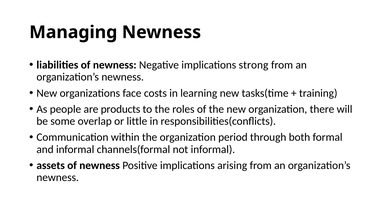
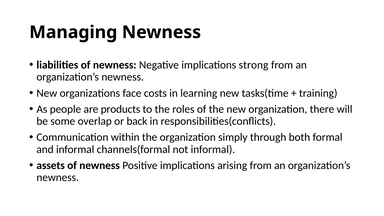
little: little -> back (137, 121)
period: period -> simply (233, 137)
